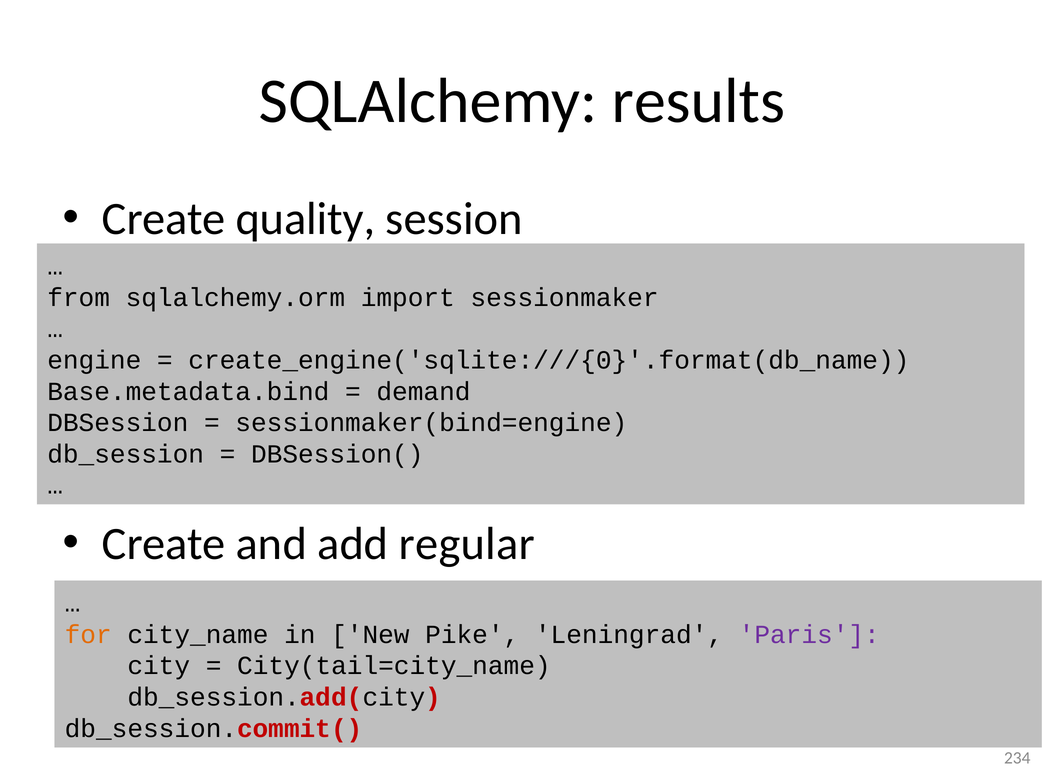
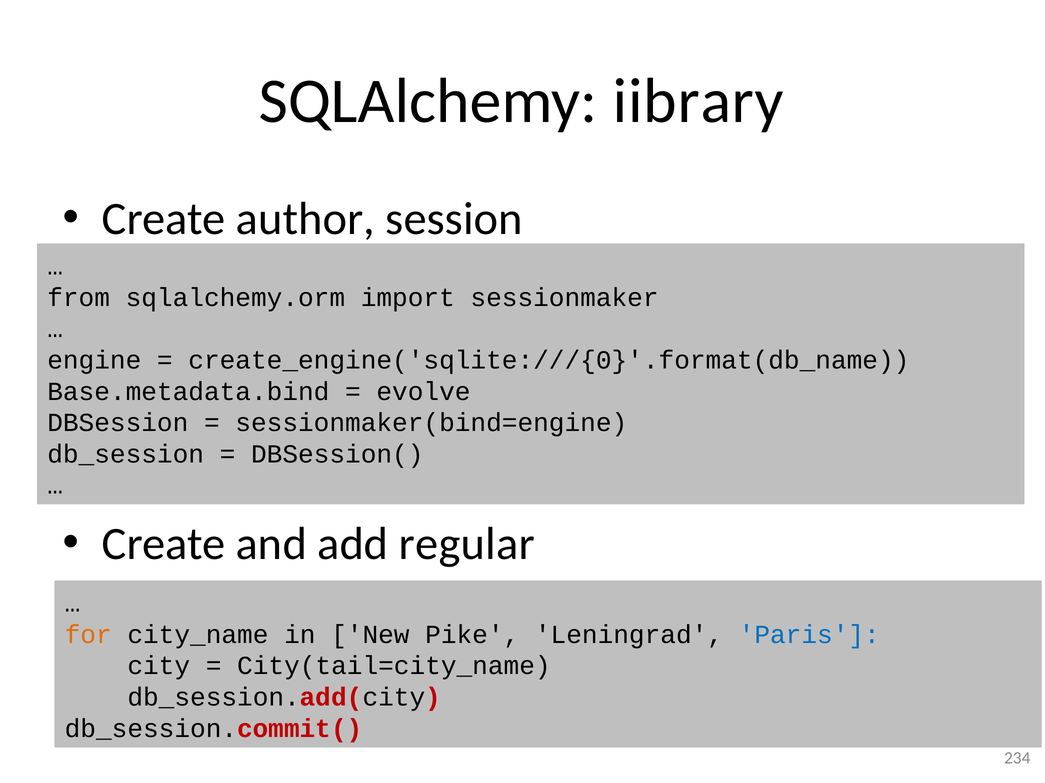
results: results -> iibrary (698, 101)
quality: quality -> author (305, 219)
demand: demand -> evolve (423, 392)
Paris colour: purple -> blue (809, 635)
